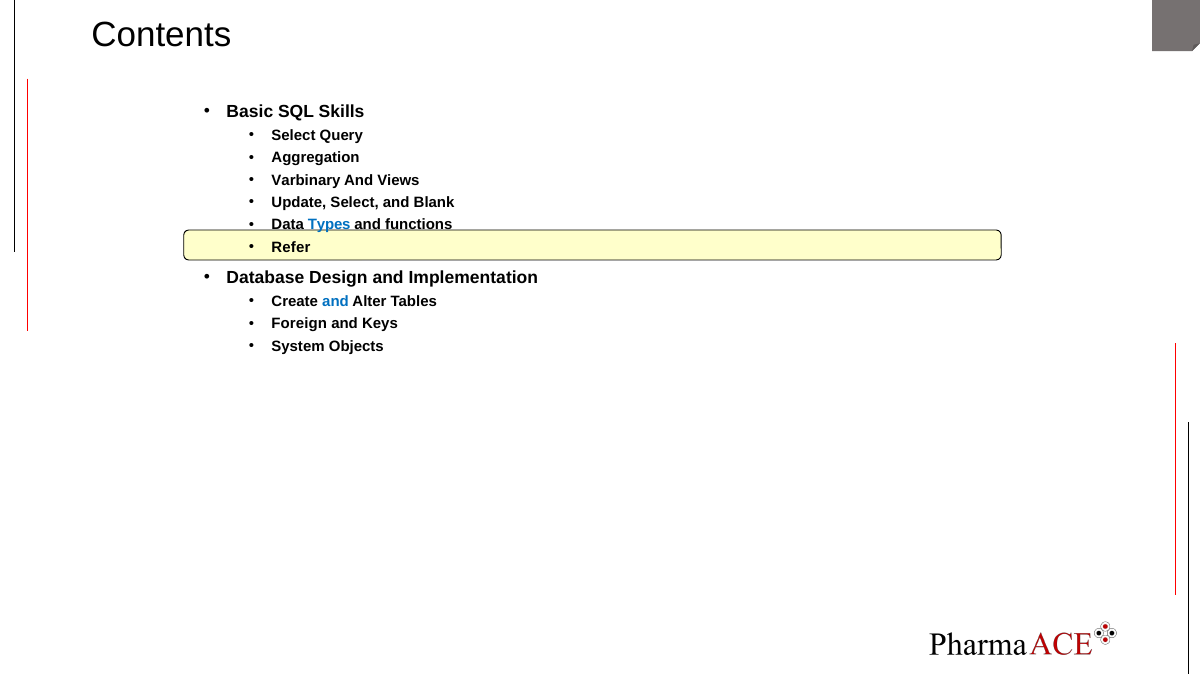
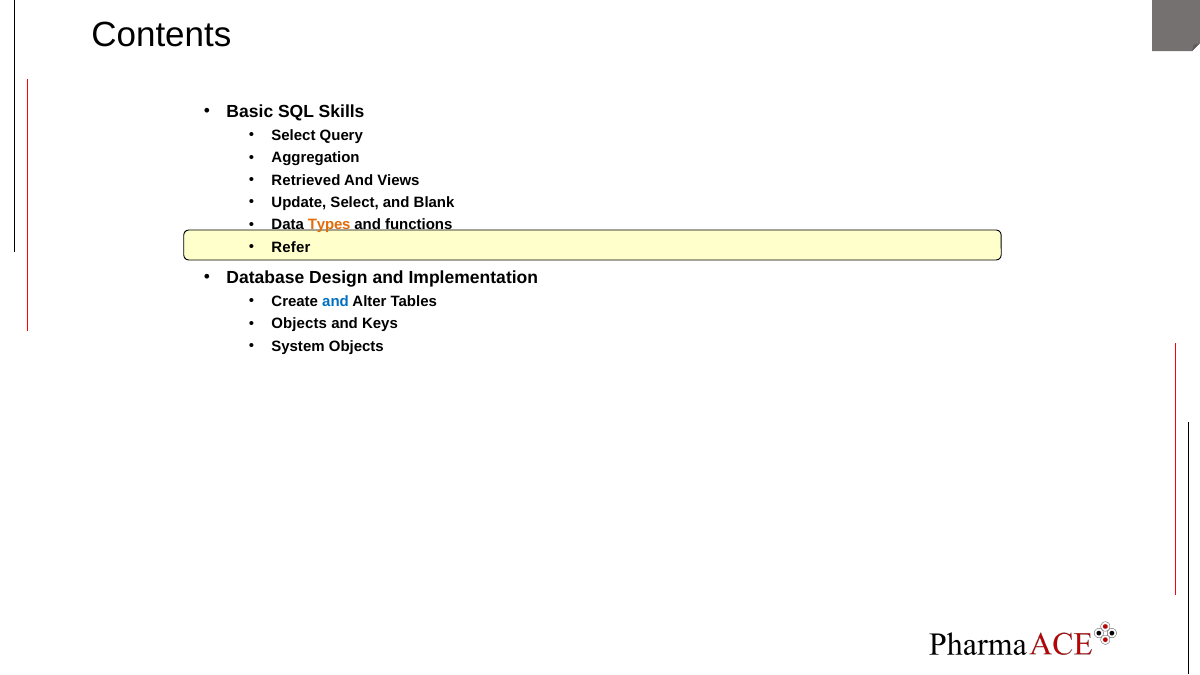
Varbinary: Varbinary -> Retrieved (306, 180)
Types colour: blue -> orange (329, 225)
Foreign: Foreign -> Objects (299, 324)
